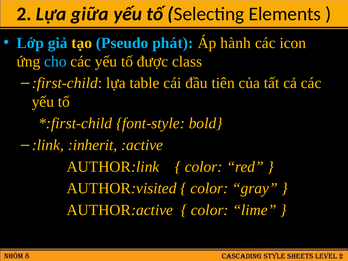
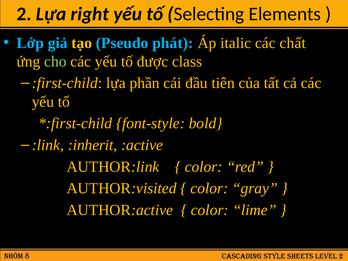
giữa: giữa -> right (90, 14)
hành: hành -> italic (236, 43)
icon: icon -> chất (293, 43)
cho colour: light blue -> light green (55, 61)
table: table -> phần (145, 83)
